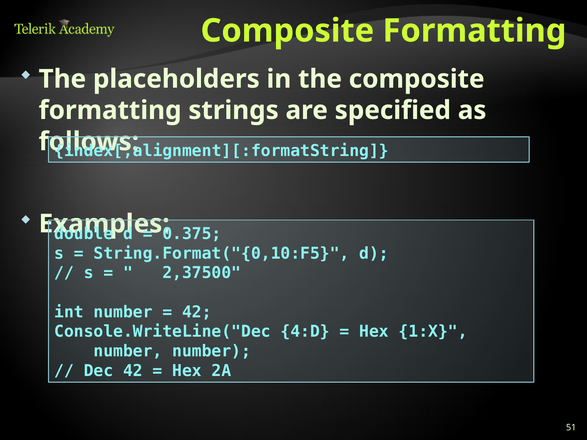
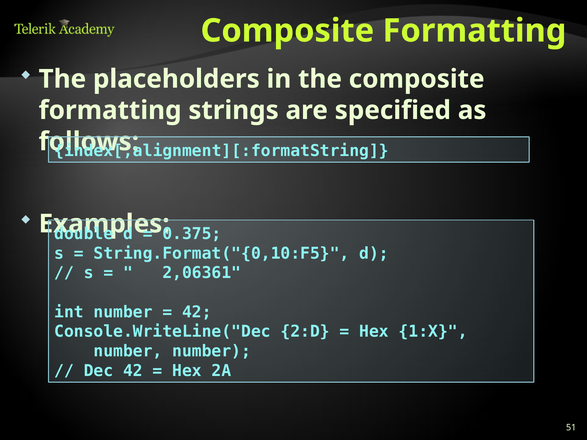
2,37500: 2,37500 -> 2,06361 (202, 273)
4:D: 4:D -> 2:D (305, 332)
